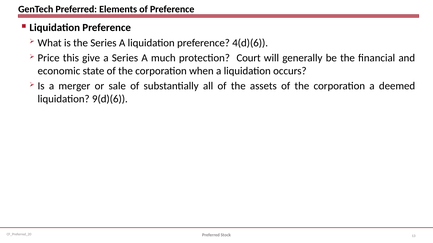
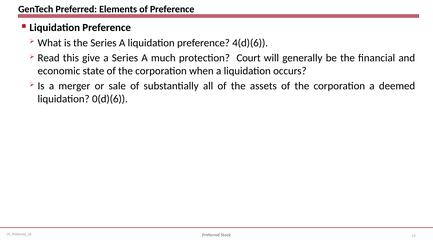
Price: Price -> Read (49, 58)
9(d)(6: 9(d)(6 -> 0(d)(6 (110, 99)
